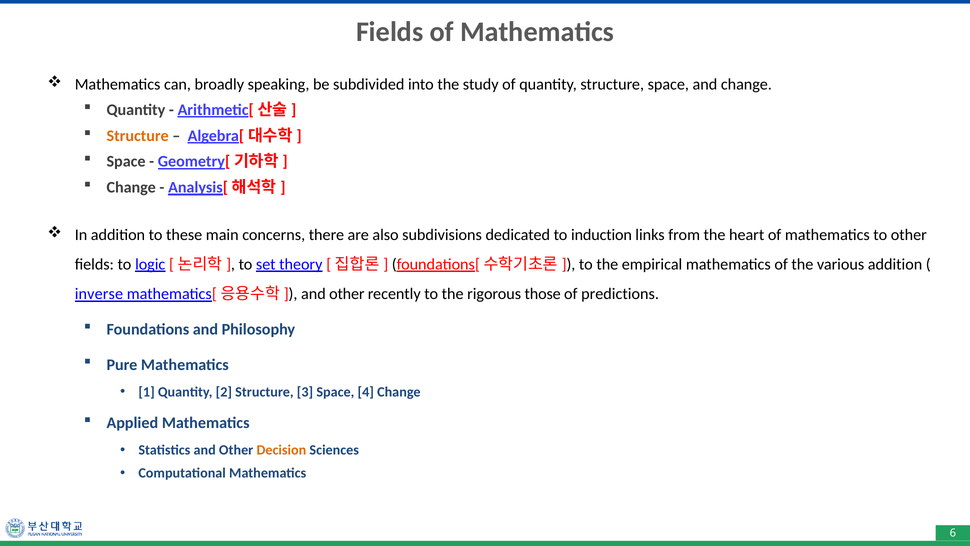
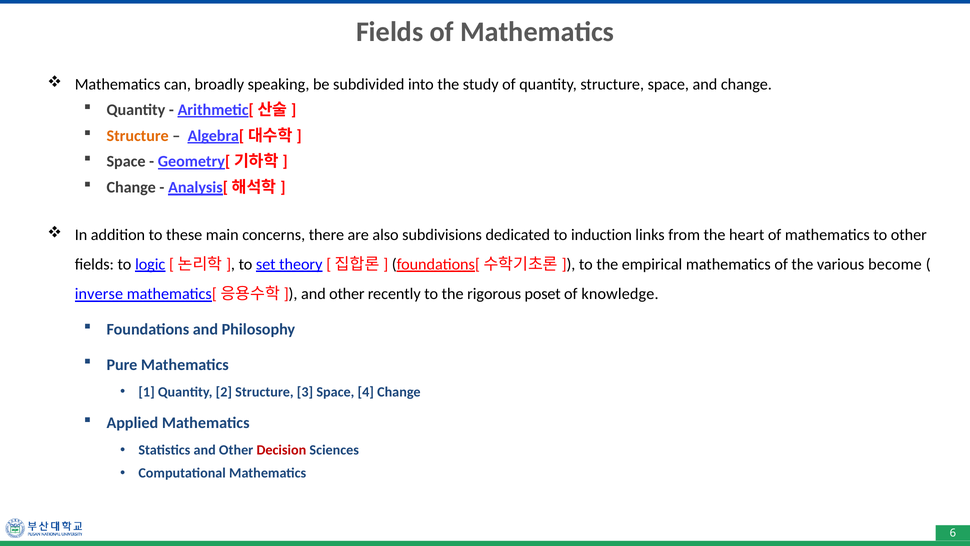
various addition: addition -> become (895, 264)
those: those -> poset (543, 294)
predictions: predictions -> knowledge (620, 294)
Decision colour: orange -> red (281, 450)
